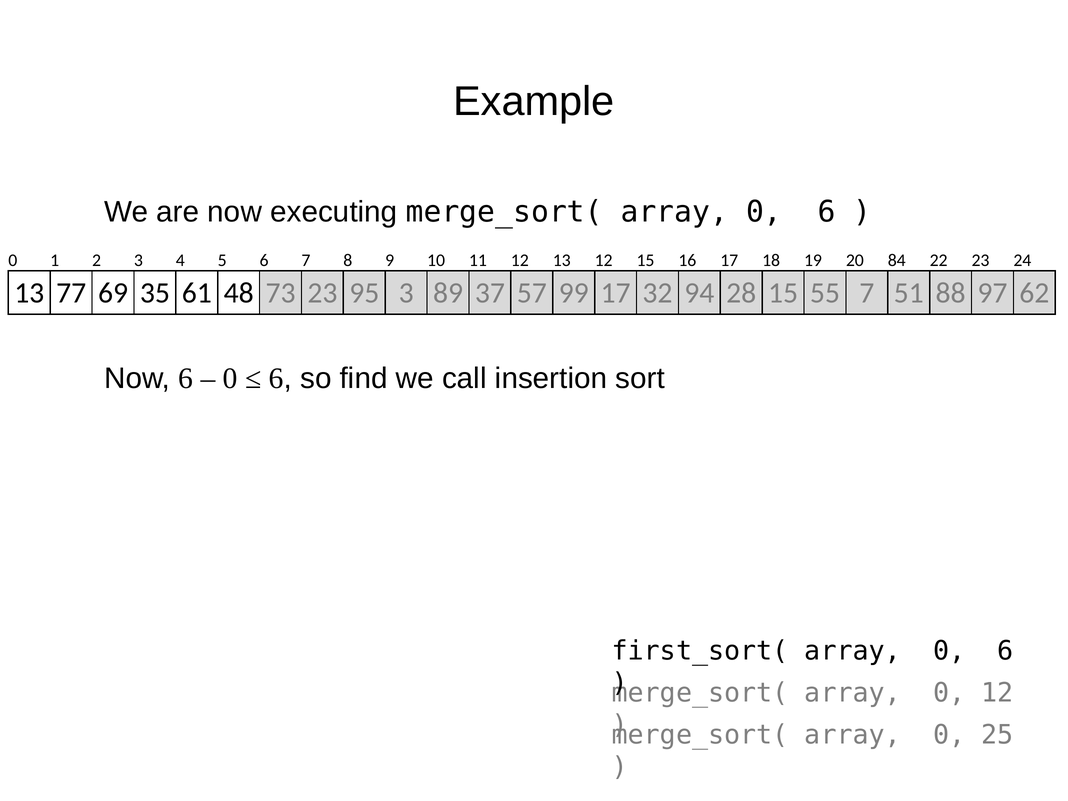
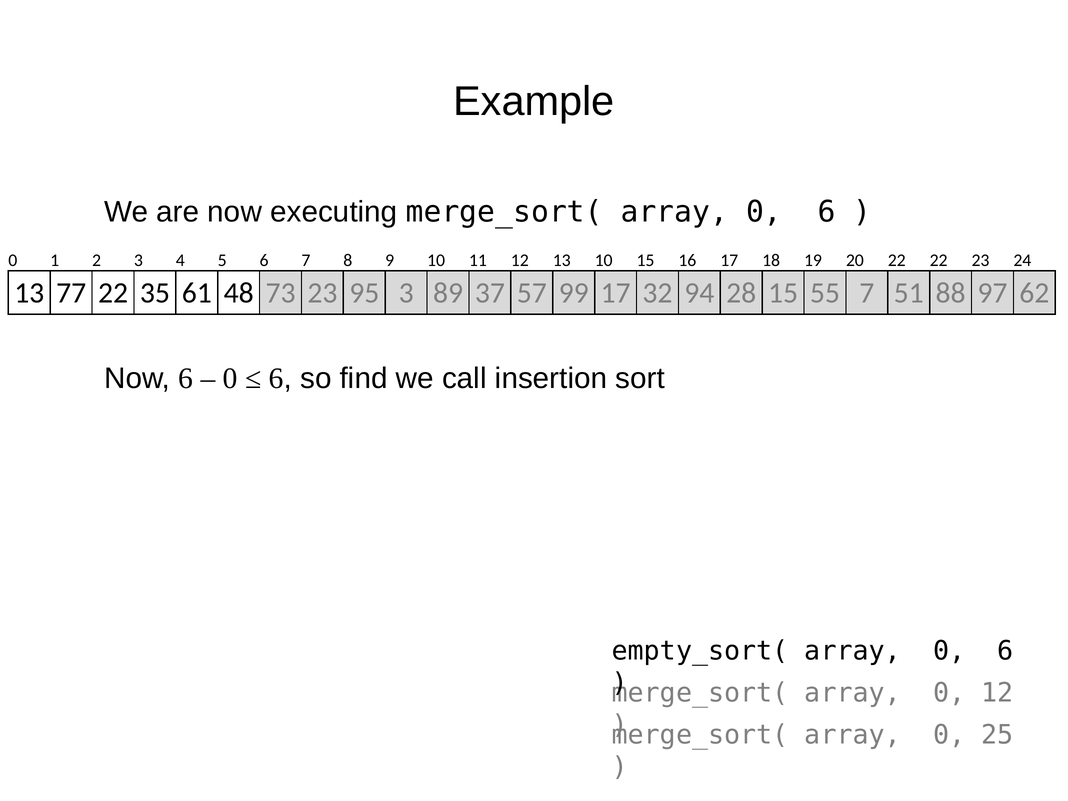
13 12: 12 -> 10 (604, 260)
20 84: 84 -> 22 (897, 260)
77 69: 69 -> 22 (113, 293)
first_sort(: first_sort( -> empty_sort( (700, 651)
